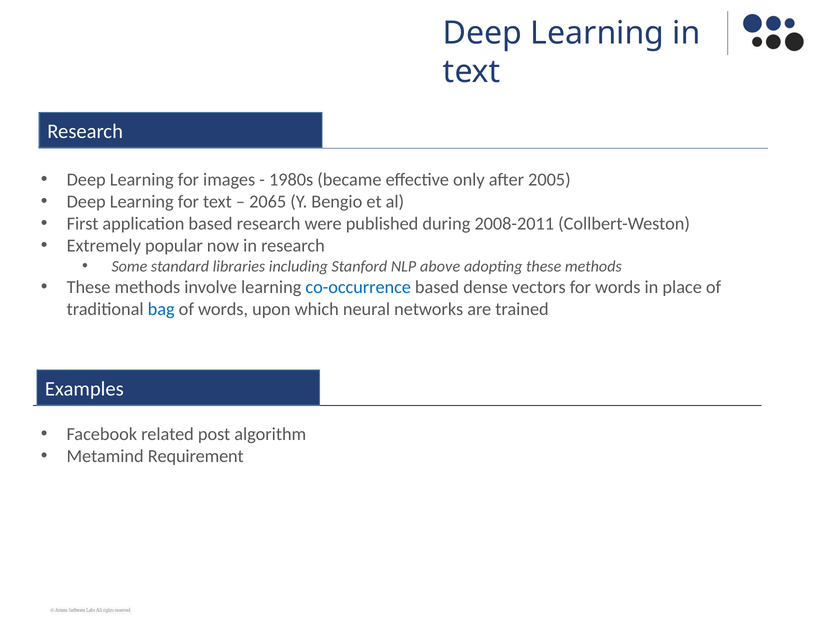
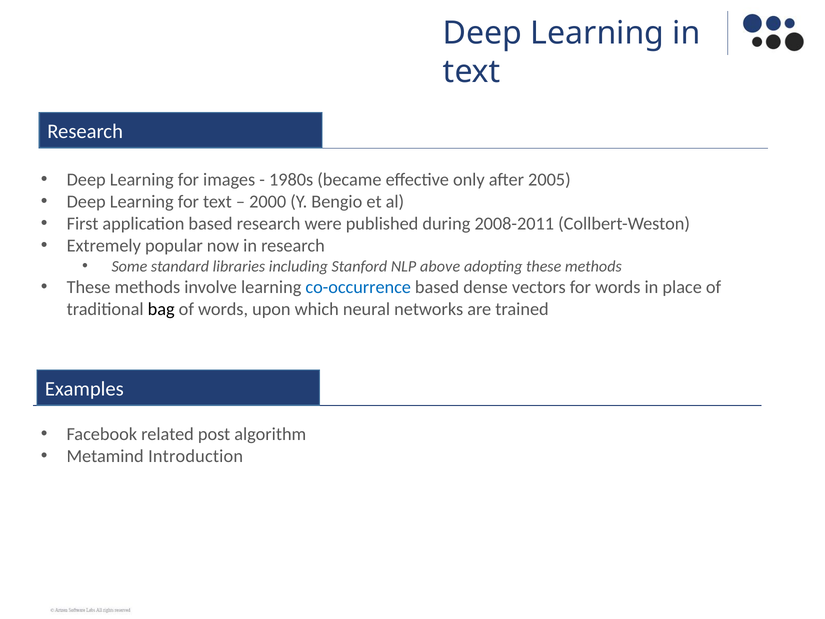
2065: 2065 -> 2000 (268, 202)
bag colour: blue -> black (161, 309)
Requirement: Requirement -> Introduction (196, 456)
